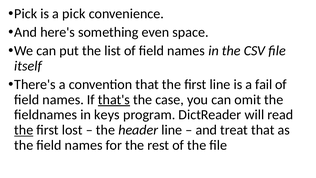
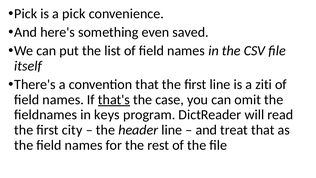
space: space -> saved (191, 32)
fail: fail -> ziti (264, 84)
the underline: present -> none (24, 130)
lost: lost -> city (72, 130)
